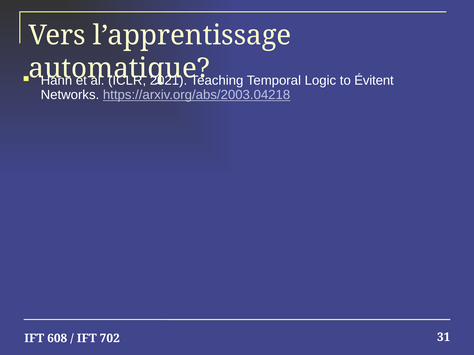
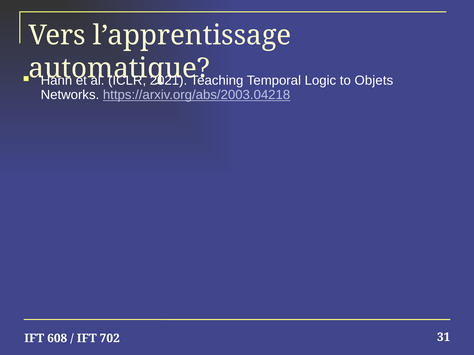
Évitent: Évitent -> Objets (374, 81)
